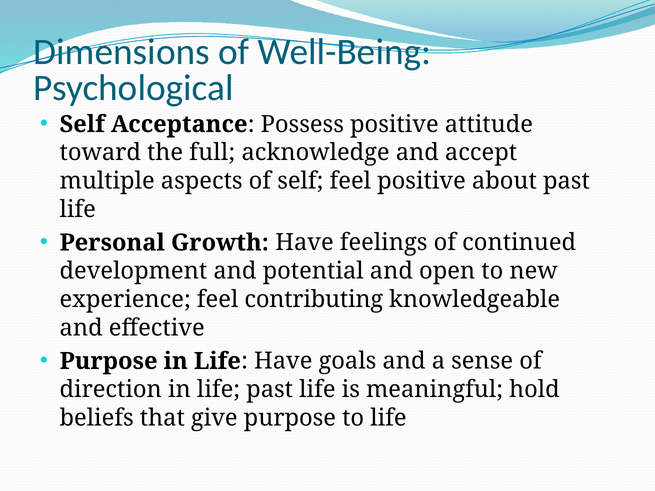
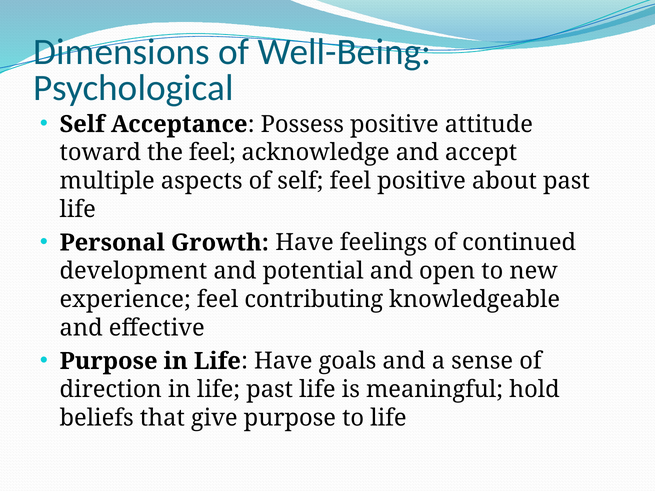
the full: full -> feel (212, 153)
